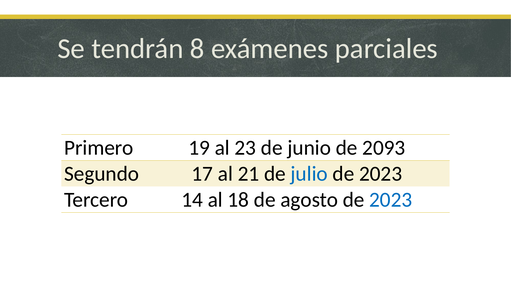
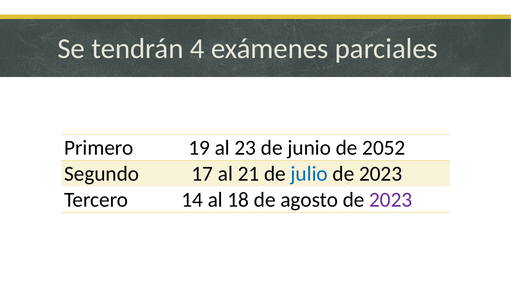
8: 8 -> 4 (197, 48)
2093: 2093 -> 2052 (384, 147)
2023 colour: blue -> purple (391, 199)
